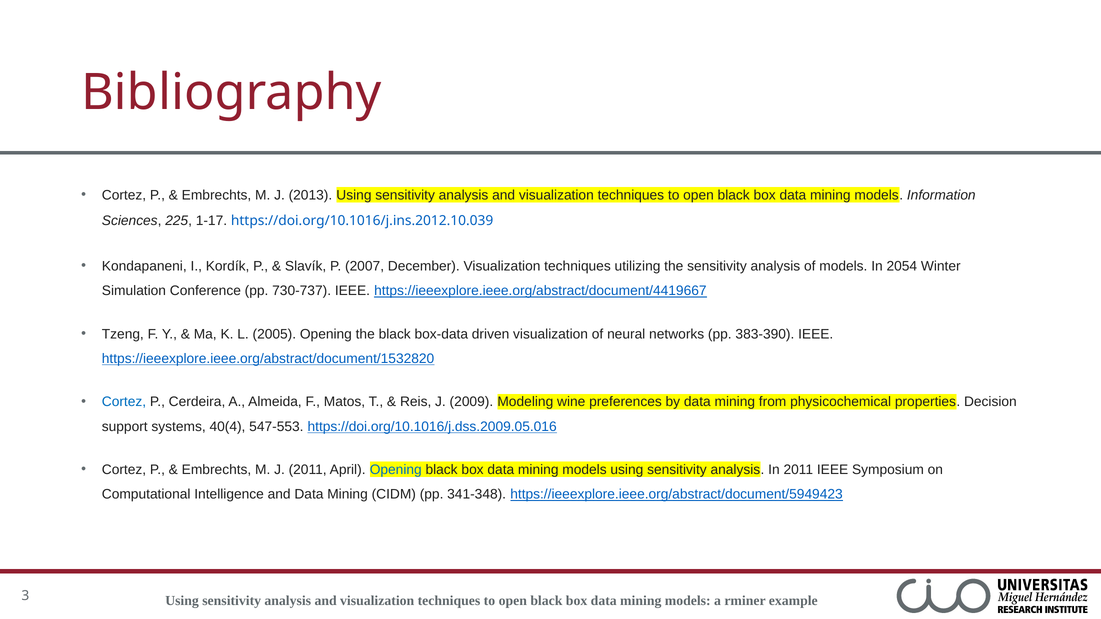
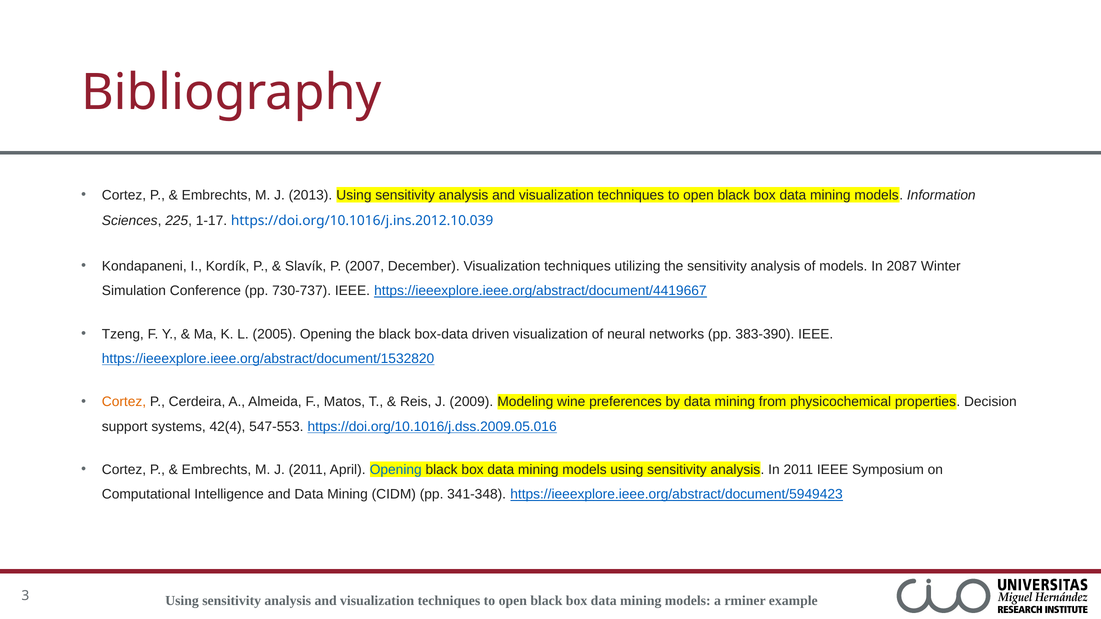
2054: 2054 -> 2087 (902, 266)
Cortez colour: blue -> orange (124, 402)
40(4: 40(4 -> 42(4 (227, 427)
